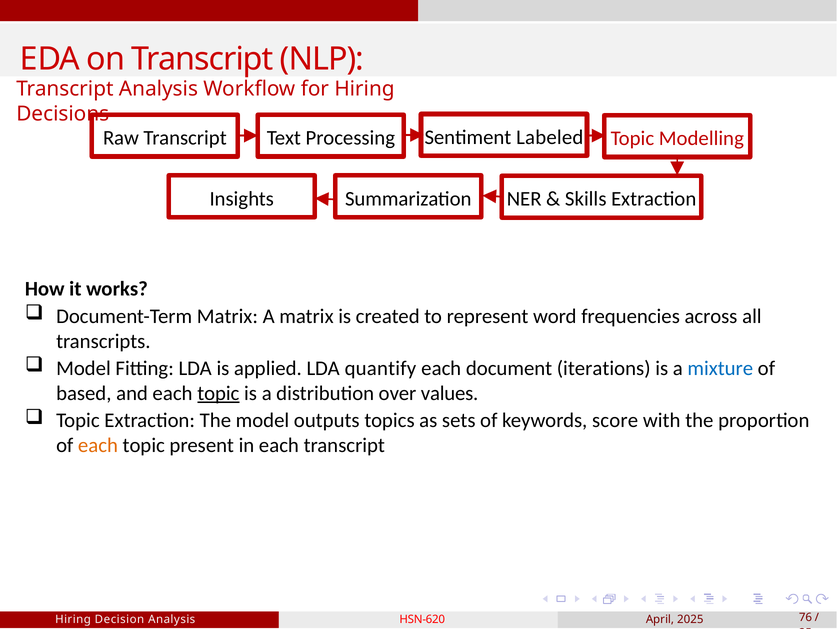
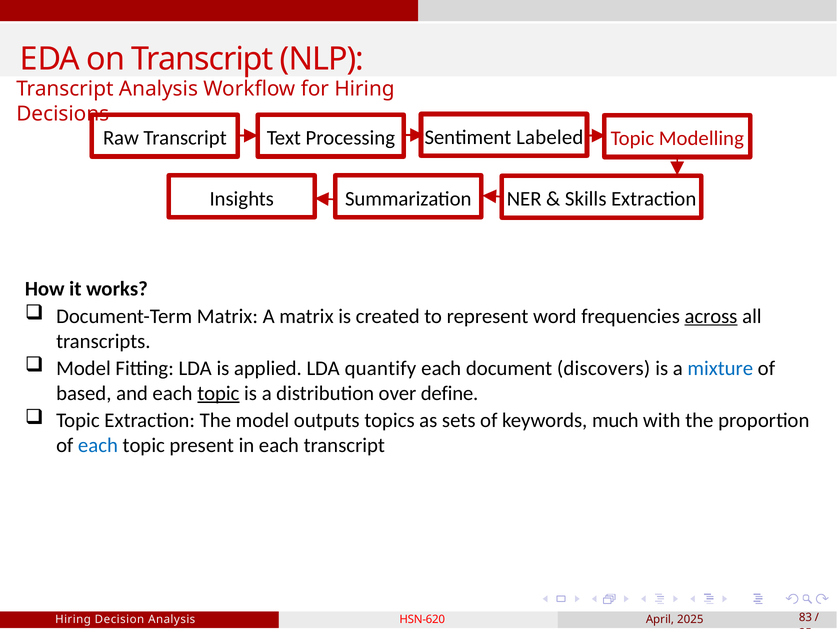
across underline: none -> present (711, 316)
iterations: iterations -> discovers (604, 368)
values: values -> define (450, 393)
score: score -> much (615, 420)
each colour: orange -> blue (98, 445)
76: 76 -> 83 (805, 617)
